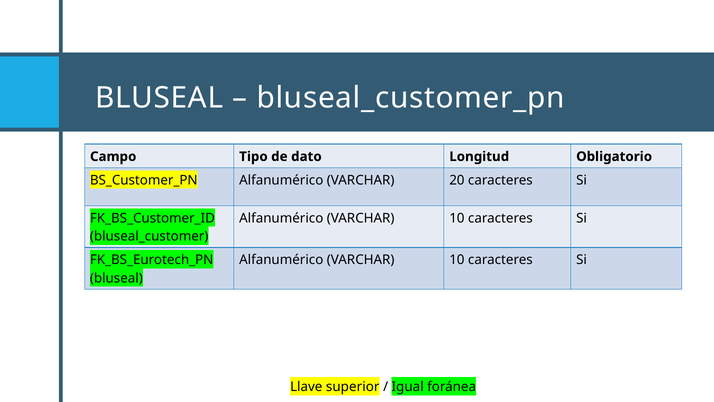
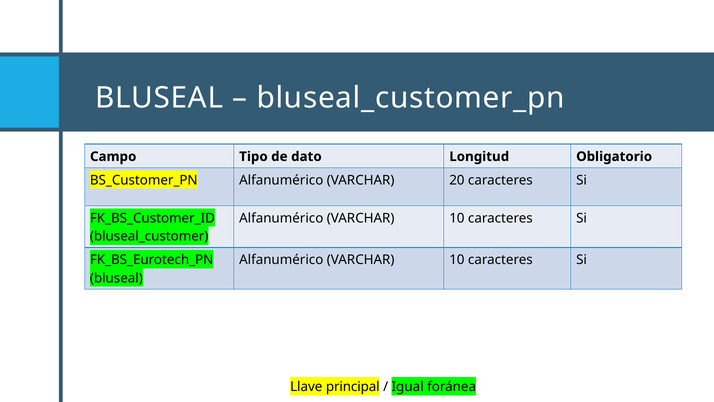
superior: superior -> principal (353, 387)
